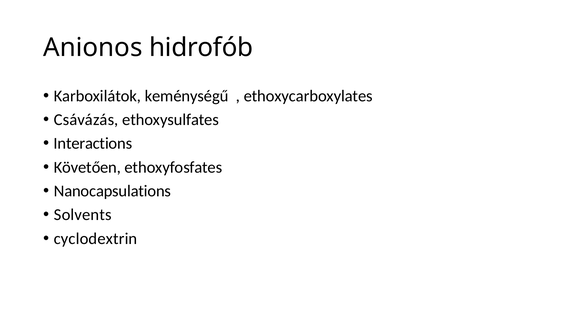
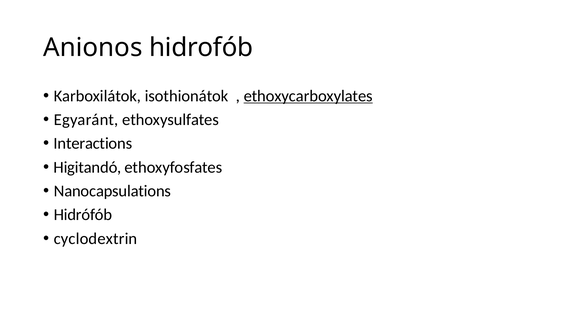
keménységű: keménységű -> isothionátok (187, 96)
ethoxycarboxylates underline: none -> present (308, 96)
Csávázás: Csávázás -> Egyaránt (86, 120)
Követően: Követően -> Higitandó (87, 167)
Solvents: Solvents -> Hidrófób (83, 215)
